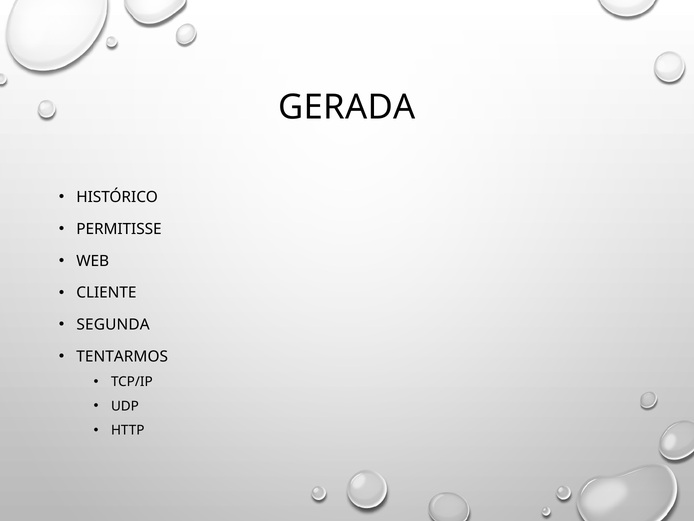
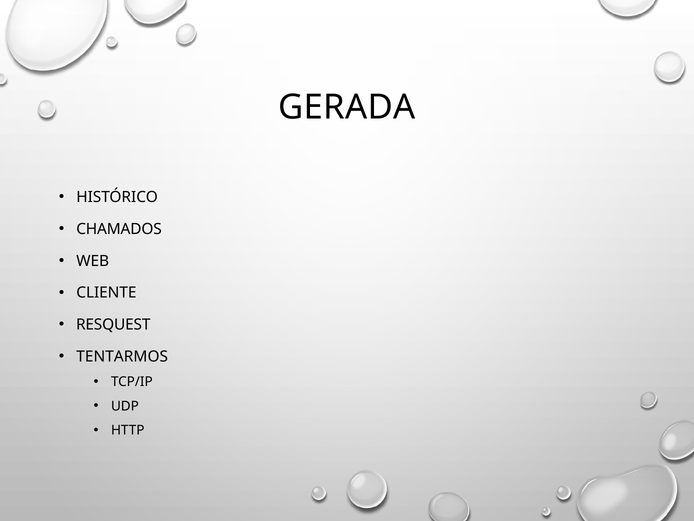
PERMITISSE: PERMITISSE -> CHAMADOS (119, 229)
SEGUNDA: SEGUNDA -> RESQUEST (113, 324)
